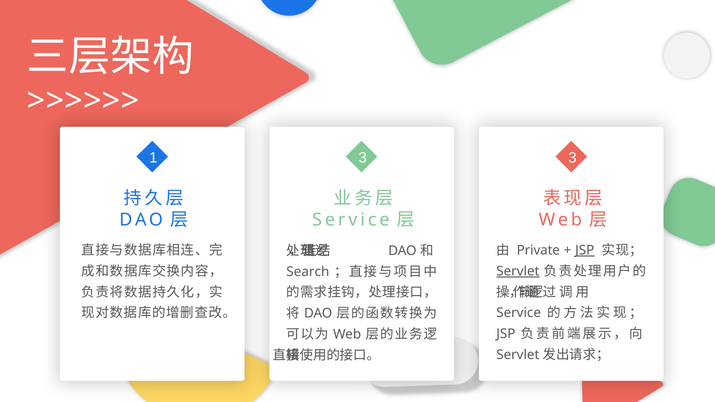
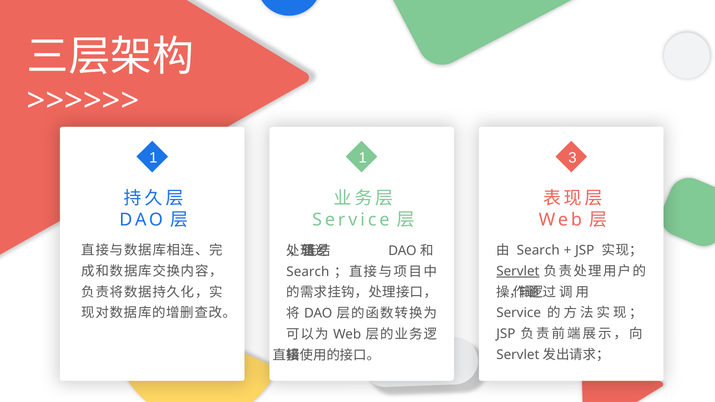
1 3: 3 -> 1 (363, 158)
Private: Private -> Search (538, 251)
JSP underline: present -> none (585, 251)
